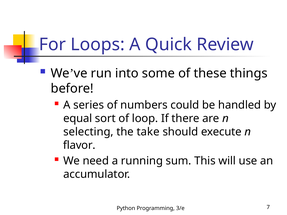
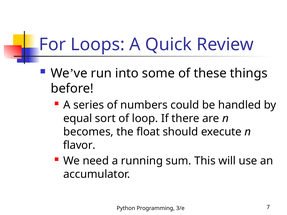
selecting: selecting -> becomes (88, 132)
take: take -> float (148, 132)
